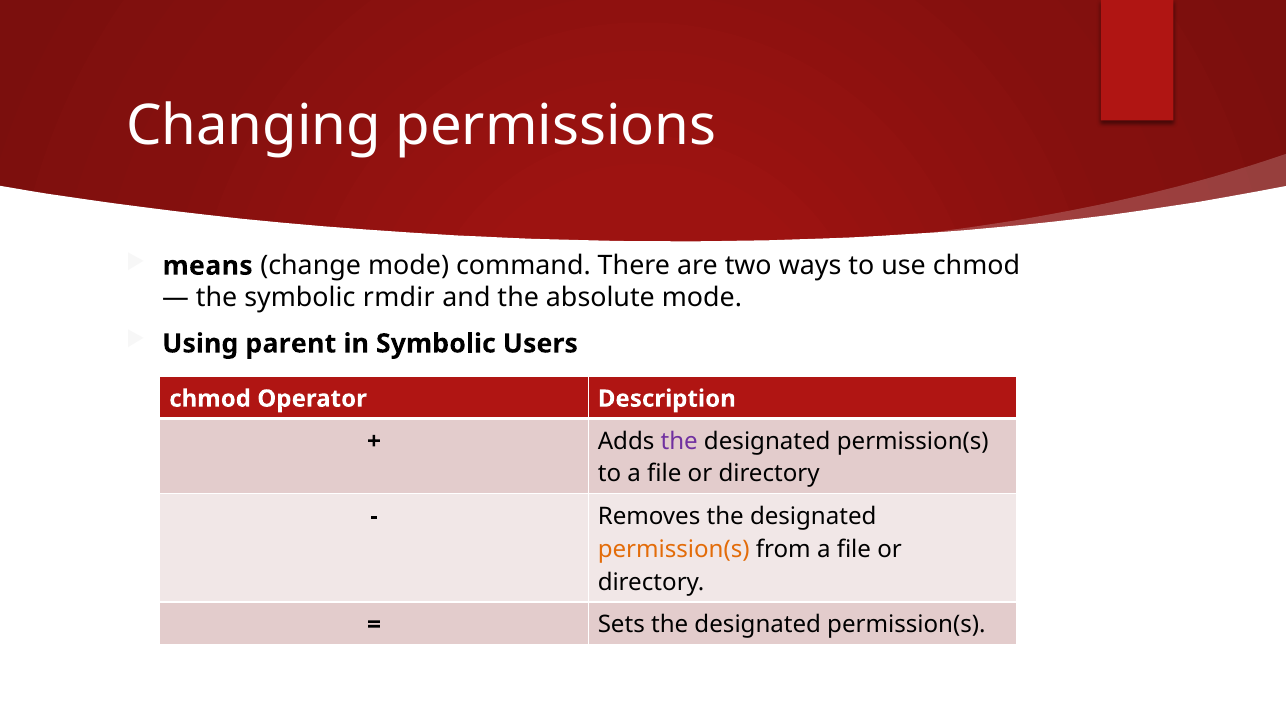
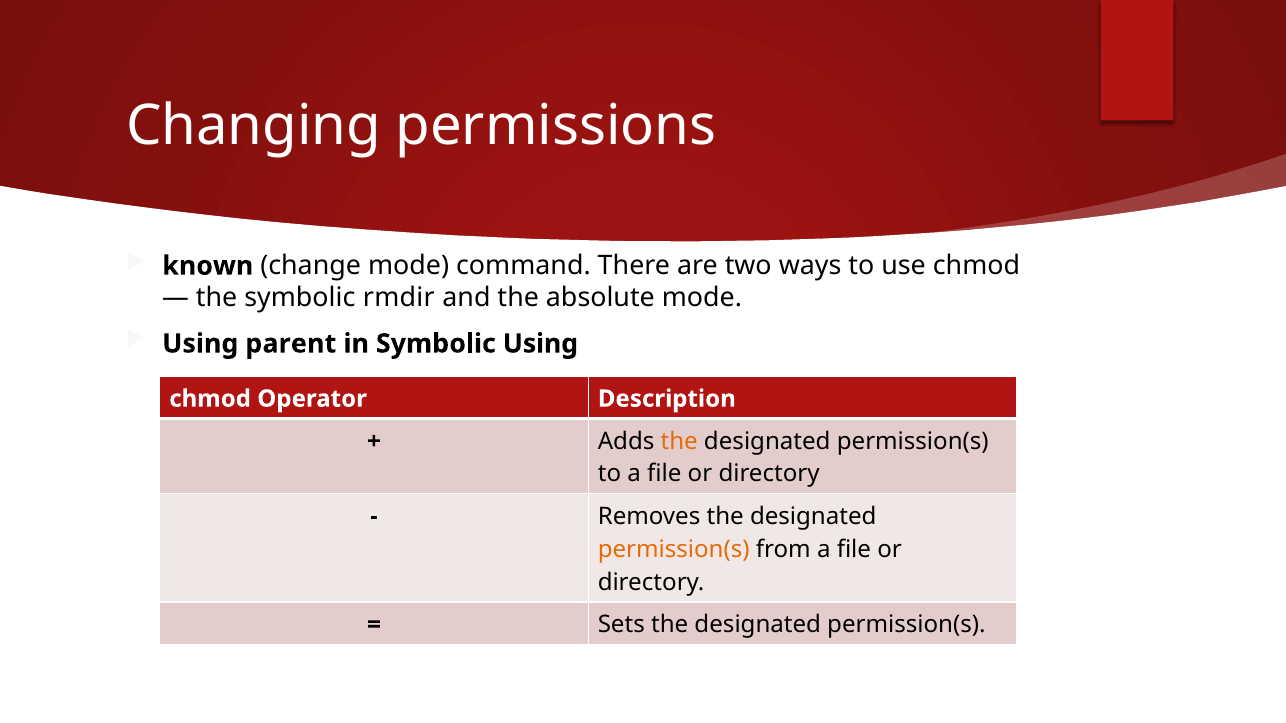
means: means -> known (208, 266)
Symbolic Users: Users -> Using (540, 344)
the colour: purple -> orange (679, 441)
